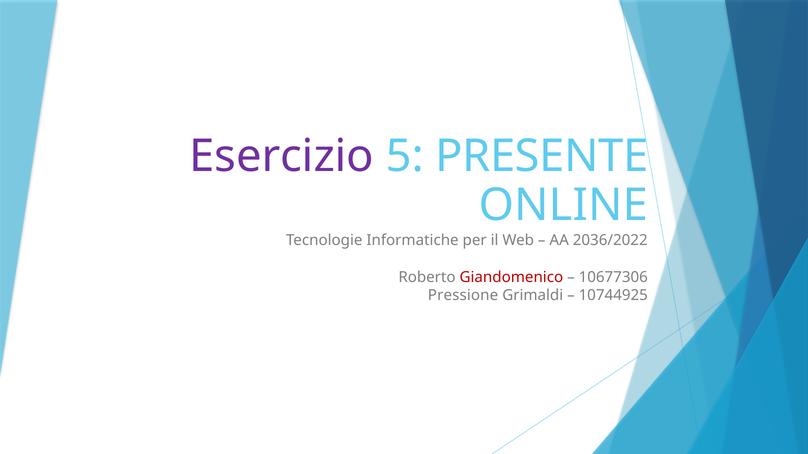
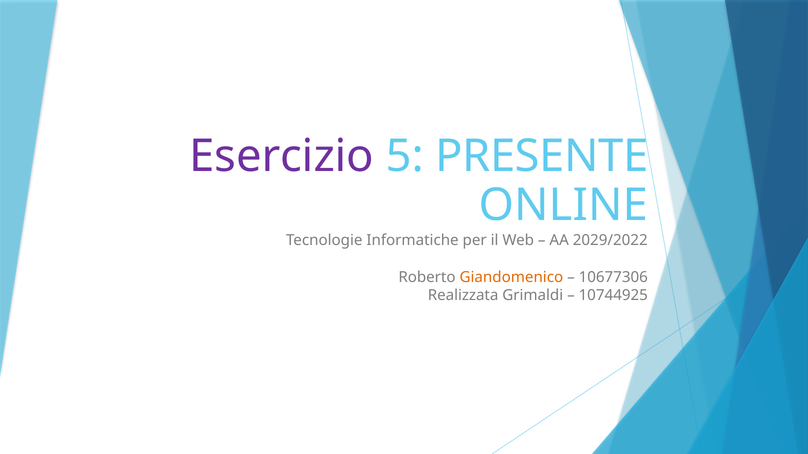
2036/2022: 2036/2022 -> 2029/2022 (610, 240)
Giandomenico colour: red -> orange (511, 277)
Pressione: Pressione -> Realizzata (463, 296)
